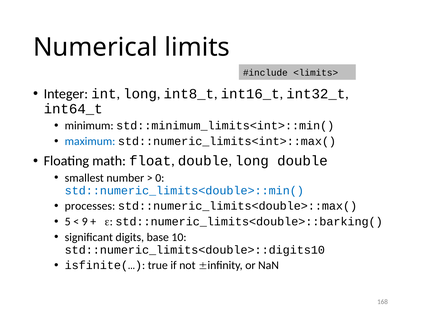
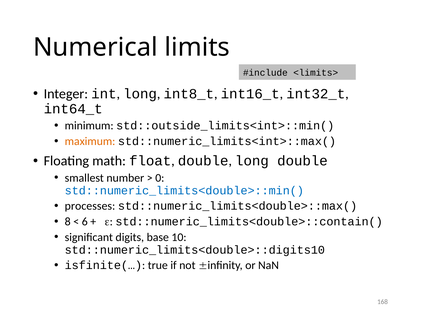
std::minimum_limits<int>::min(: std::minimum_limits<int>::min( -> std::outside_limits<int>::min( (225, 126)
maximum colour: blue -> orange (90, 141)
5: 5 -> 8 (68, 221)
9: 9 -> 6 (85, 221)
std::numeric_limits<double>::barking(: std::numeric_limits<double>::barking( -> std::numeric_limits<double>::contain( (249, 221)
